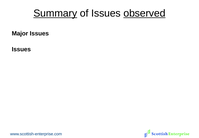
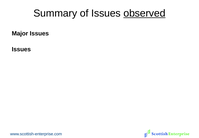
Summary underline: present -> none (55, 13)
